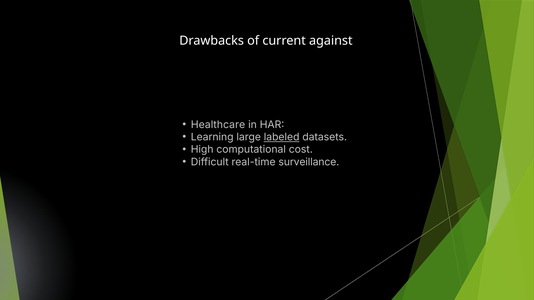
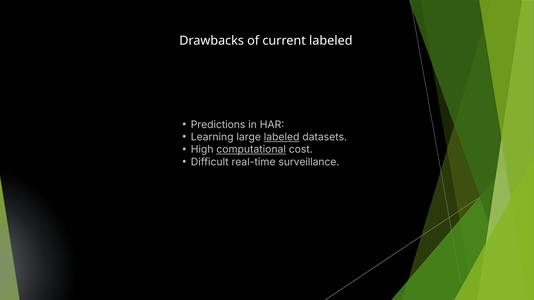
current against: against -> labeled (331, 41)
Healthcare: Healthcare -> Predictions (218, 125)
computational underline: none -> present (251, 150)
